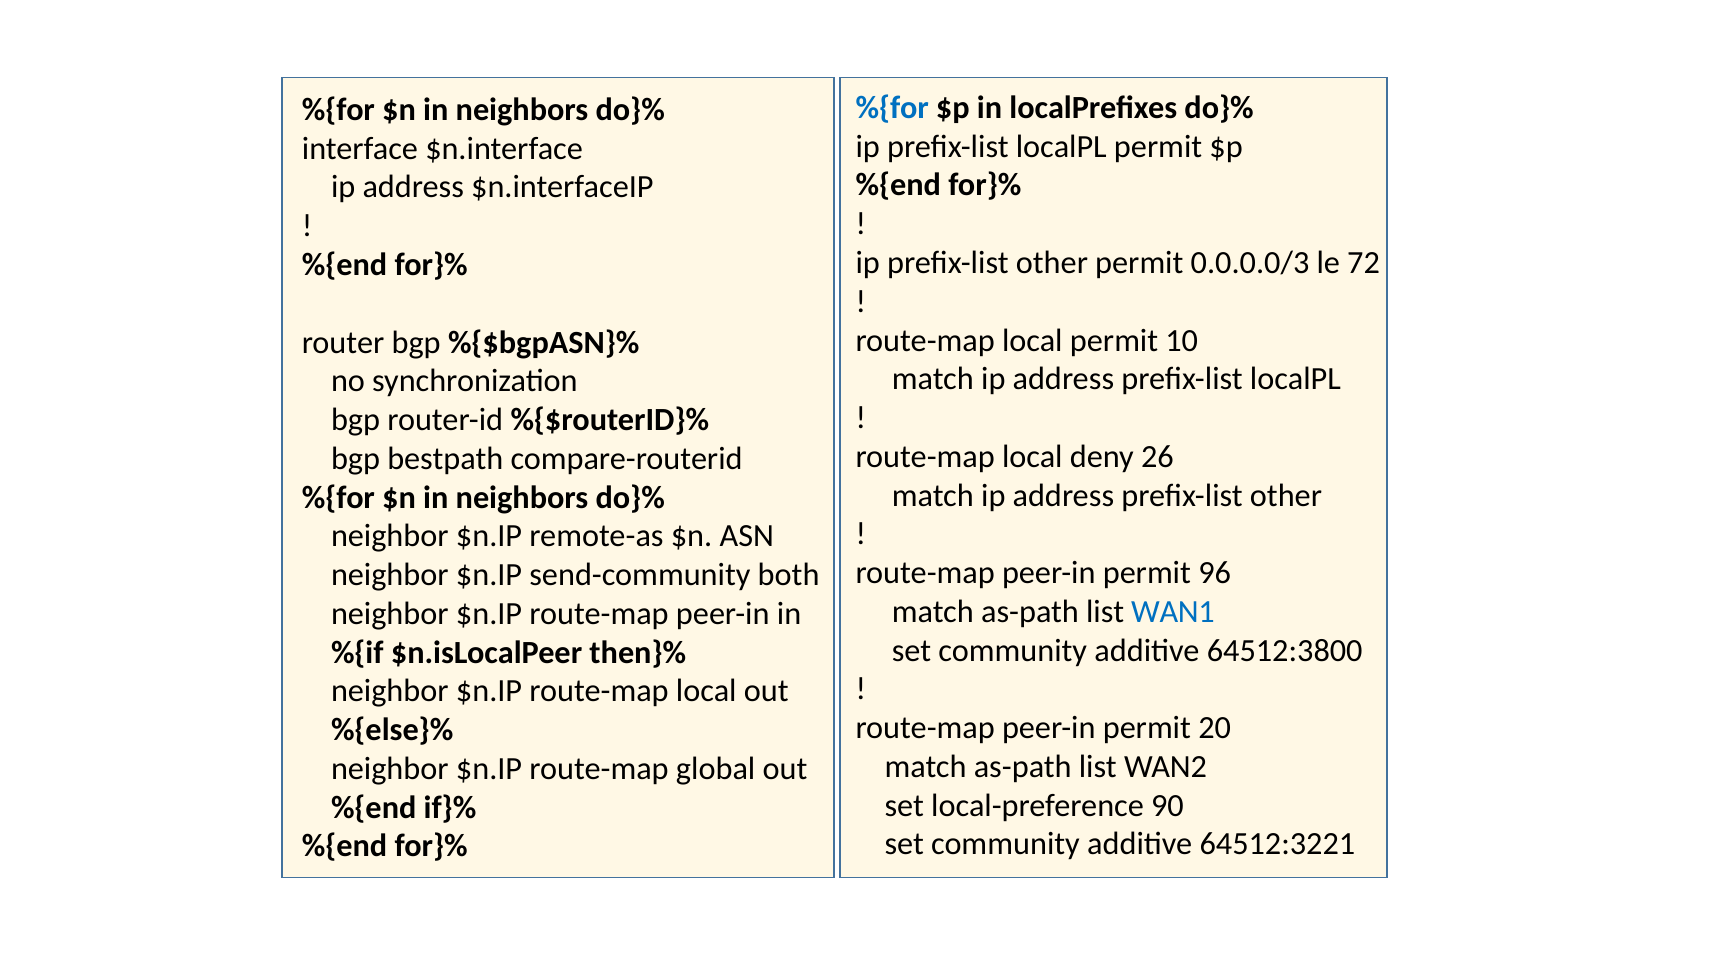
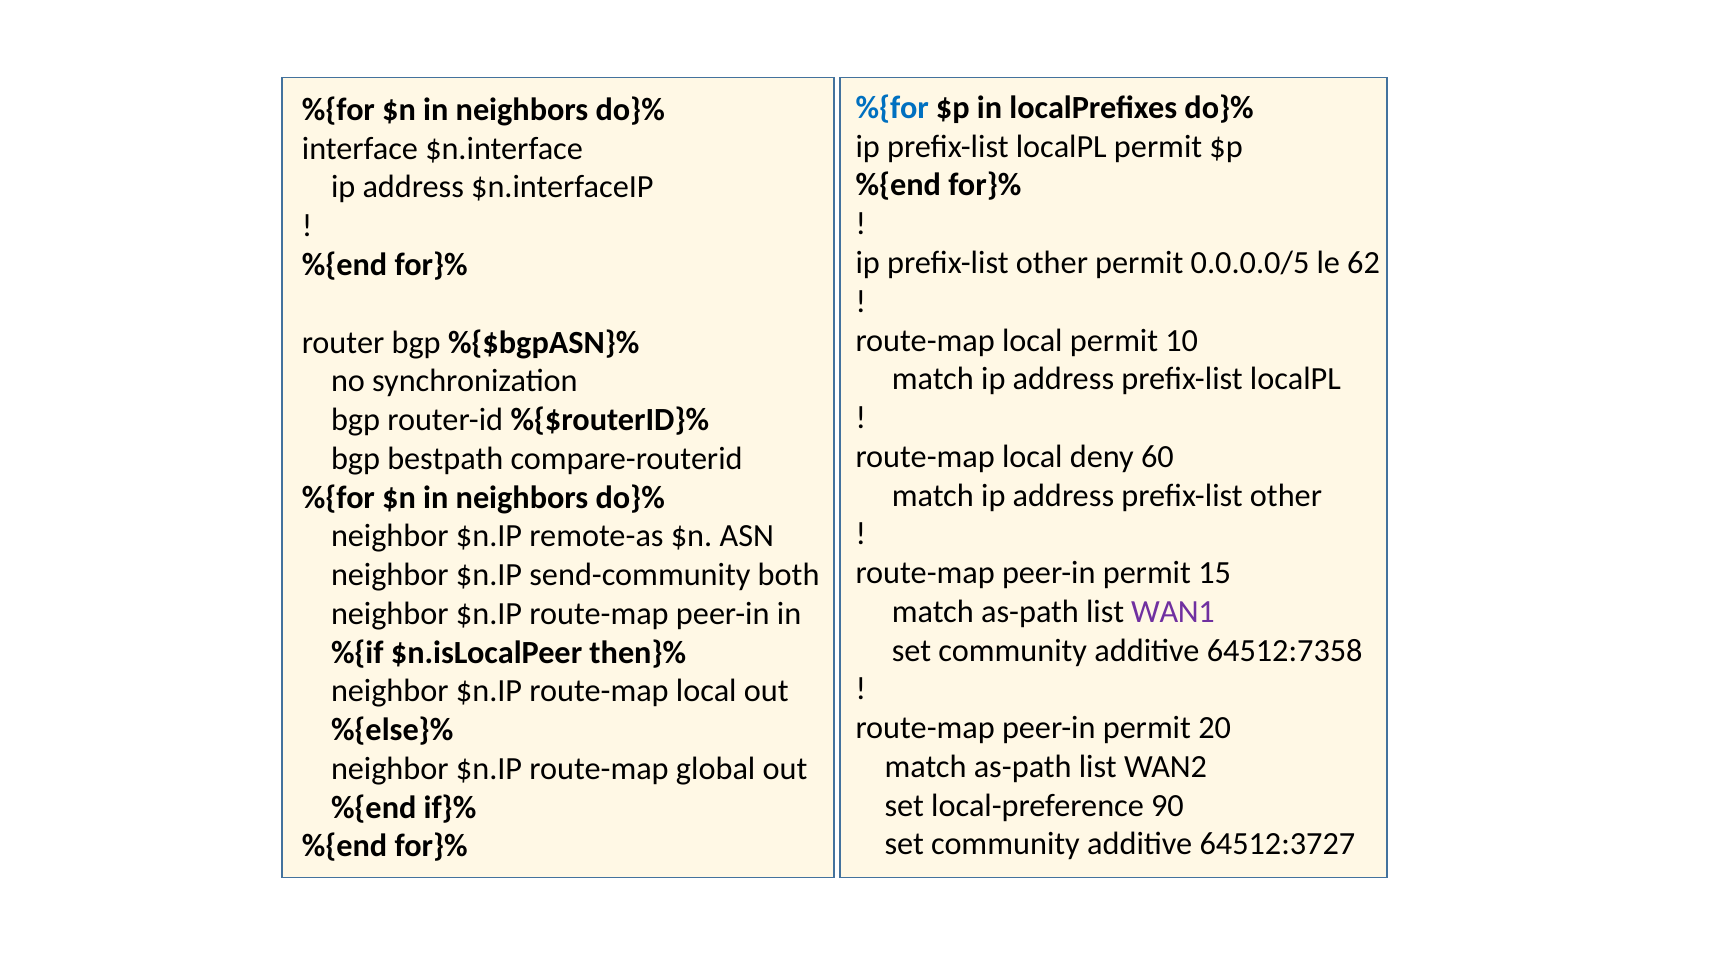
0.0.0.0/3: 0.0.0.0/3 -> 0.0.0.0/5 (1250, 263)
72: 72 -> 62 (1364, 263)
26: 26 -> 60 (1157, 456)
96: 96 -> 15 (1215, 573)
WAN1 colour: blue -> purple (1173, 611)
64512:3800: 64512:3800 -> 64512:7358 (1285, 650)
64512:3221: 64512:3221 -> 64512:3727 (1277, 844)
